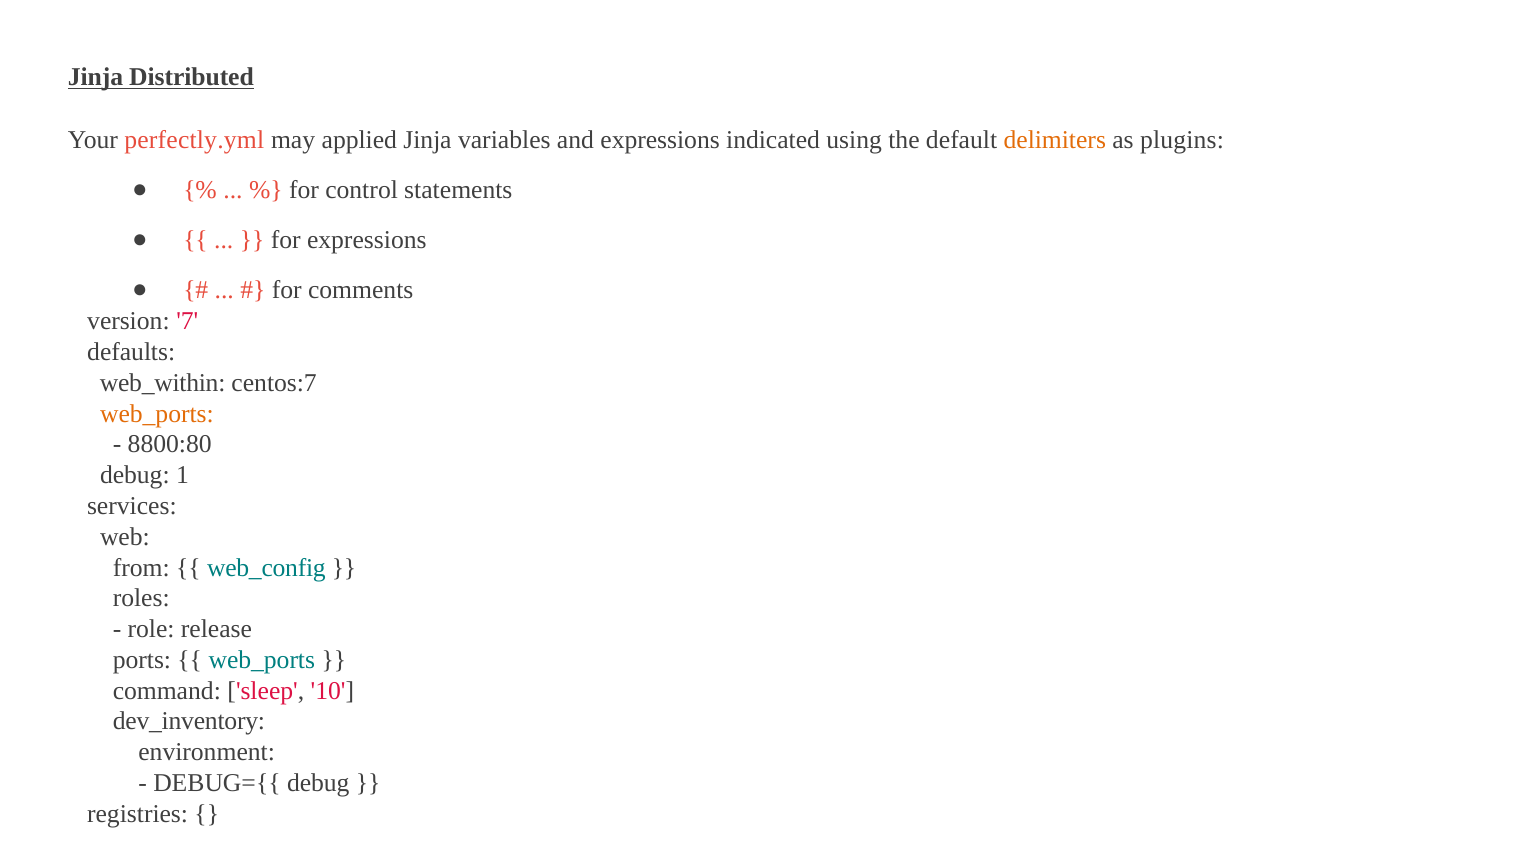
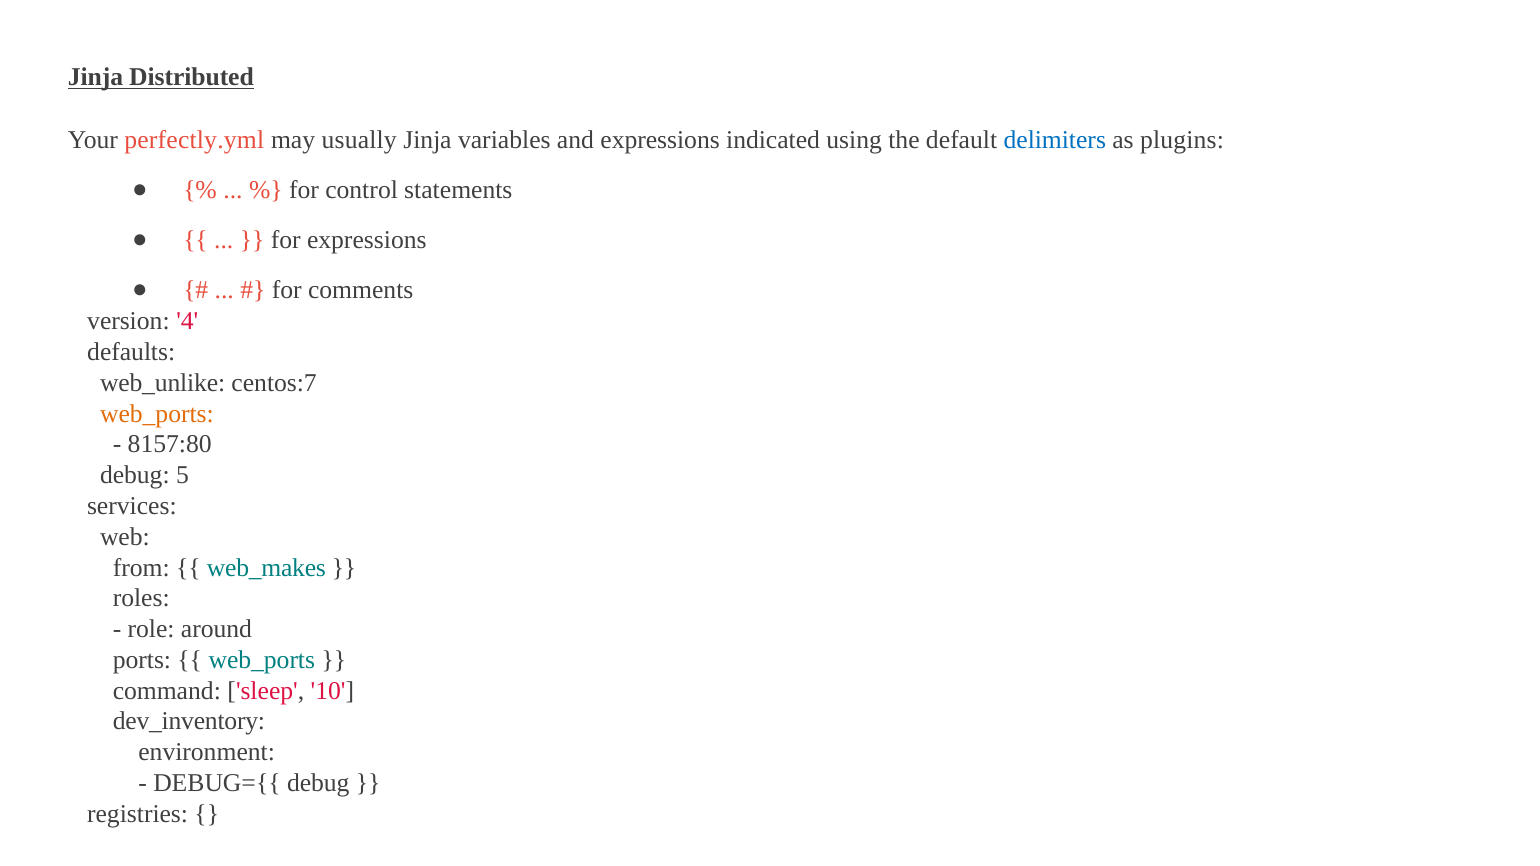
applied: applied -> usually (359, 140)
delimiters colour: orange -> blue (1055, 140)
7: 7 -> 4 (187, 321)
web_within: web_within -> web_unlike (163, 383)
8800:80: 8800:80 -> 8157:80 (170, 445)
1: 1 -> 5 (182, 475)
web_config: web_config -> web_makes (266, 568)
release: release -> around (216, 629)
